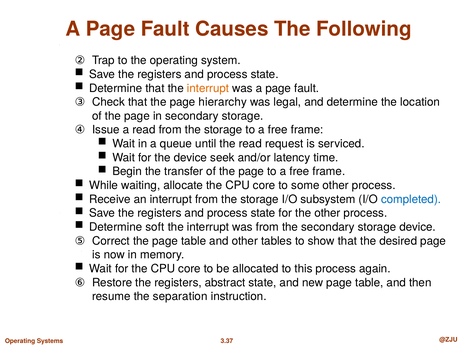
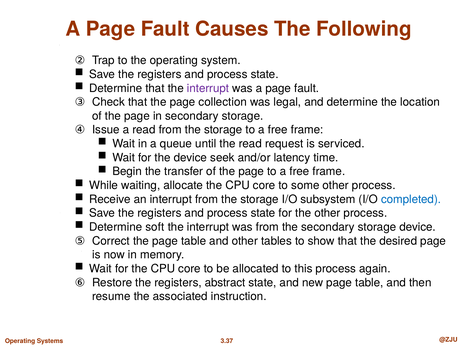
interrupt colour: orange -> purple (208, 88)
hierarchy: hierarchy -> collection (223, 102)
separation: separation -> associated (180, 296)
